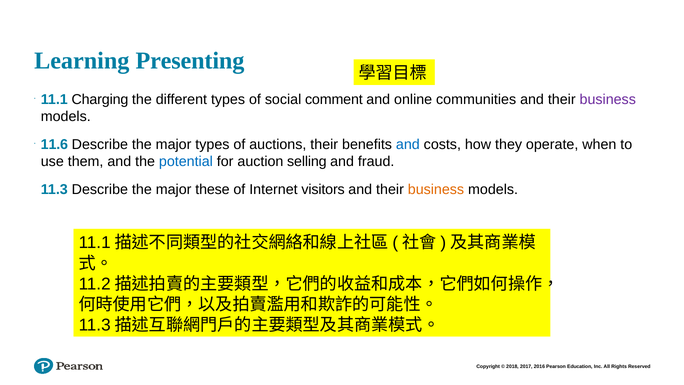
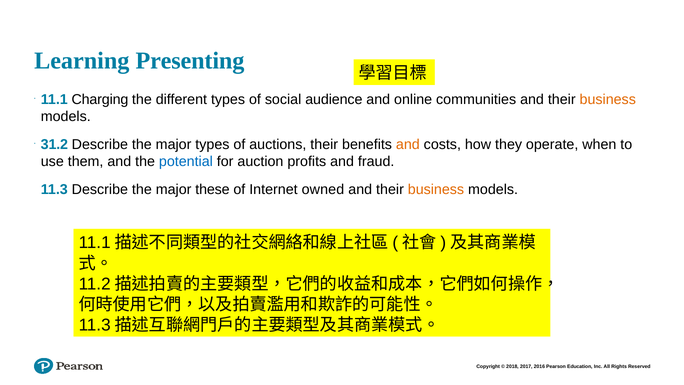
comment: comment -> audience (334, 99)
business colour: purple -> orange (608, 99)
11.6: 11.6 -> 31.2 (54, 144)
and colour: blue -> orange (408, 144)
selling: selling -> profits (307, 161)
visitors: visitors -> owned (323, 189)
